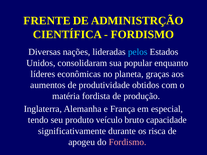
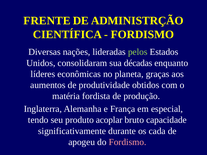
pelos colour: light blue -> light green (138, 52)
popular: popular -> décadas (138, 63)
veículo: veículo -> acoplar (109, 120)
risca: risca -> cada (157, 131)
